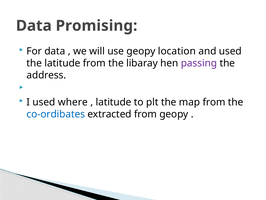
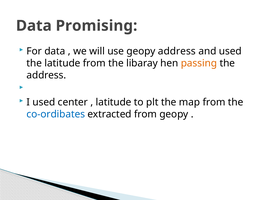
geopy location: location -> address (177, 51)
passing colour: purple -> orange (199, 63)
where: where -> center (73, 102)
